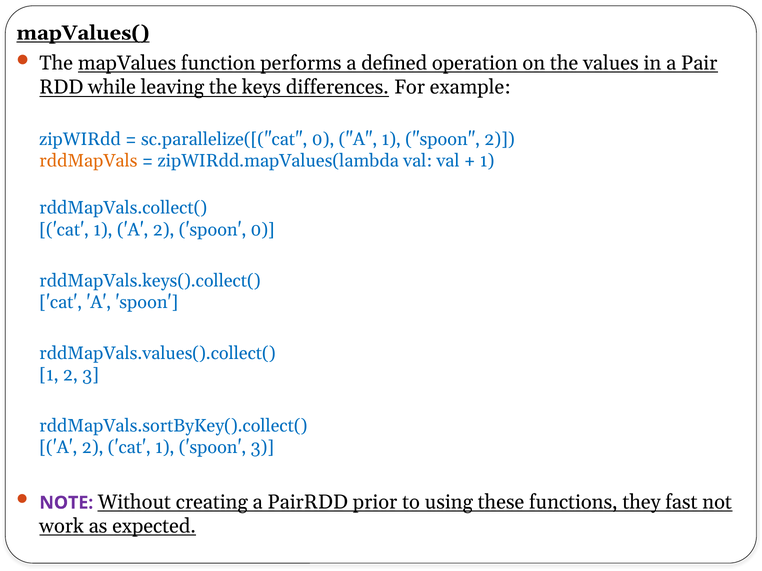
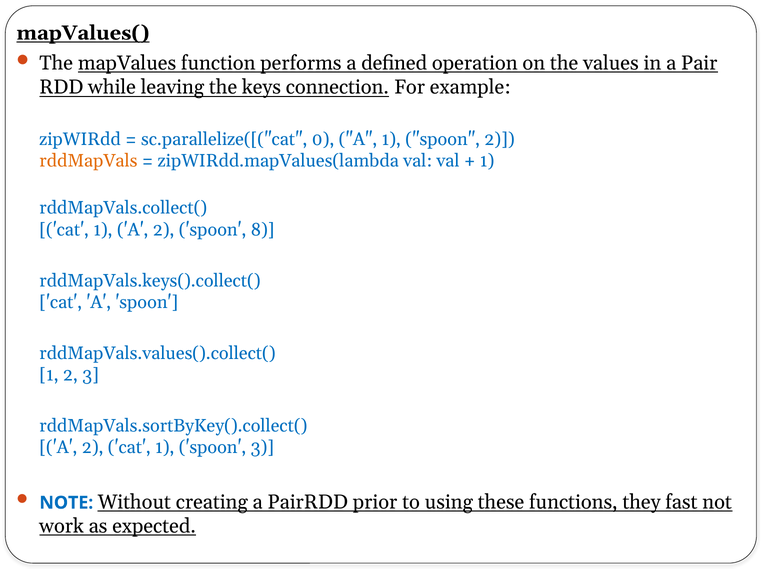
differences: differences -> connection (337, 87)
spoon 0: 0 -> 8 (263, 230)
NOTE colour: purple -> blue (66, 503)
